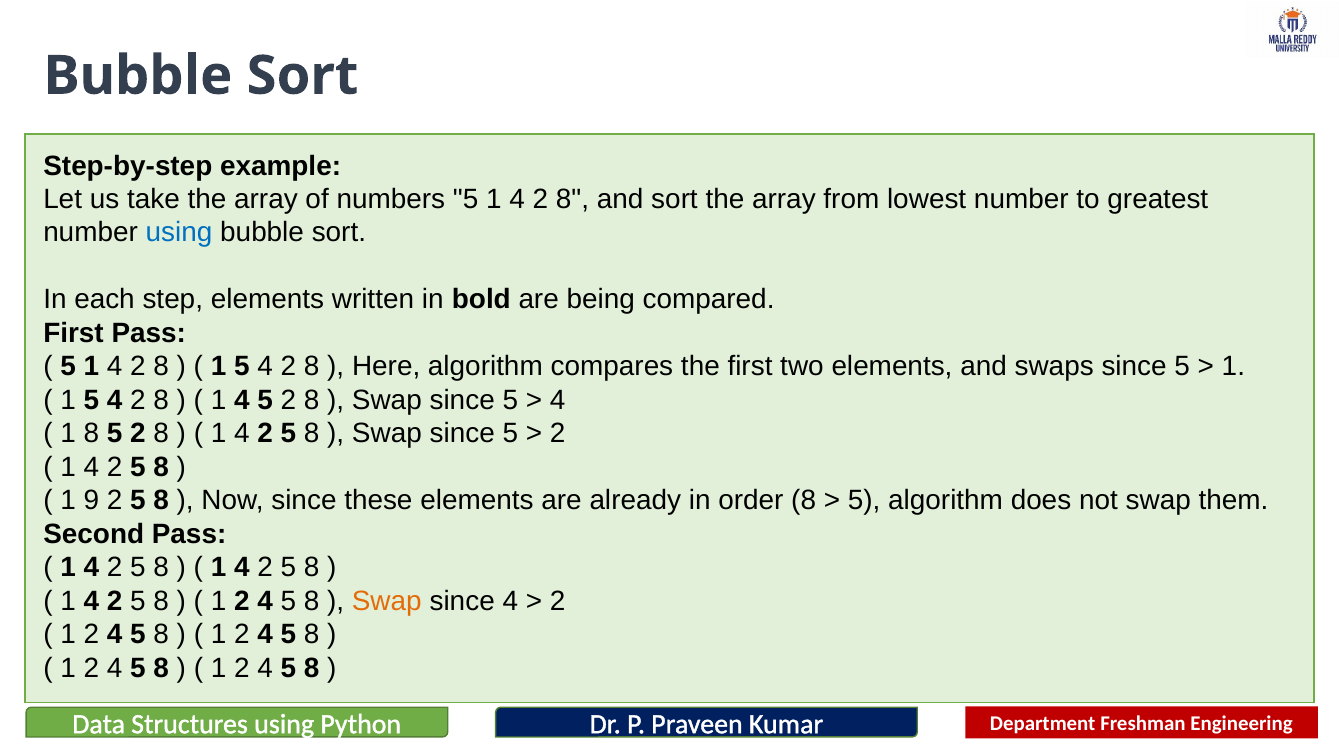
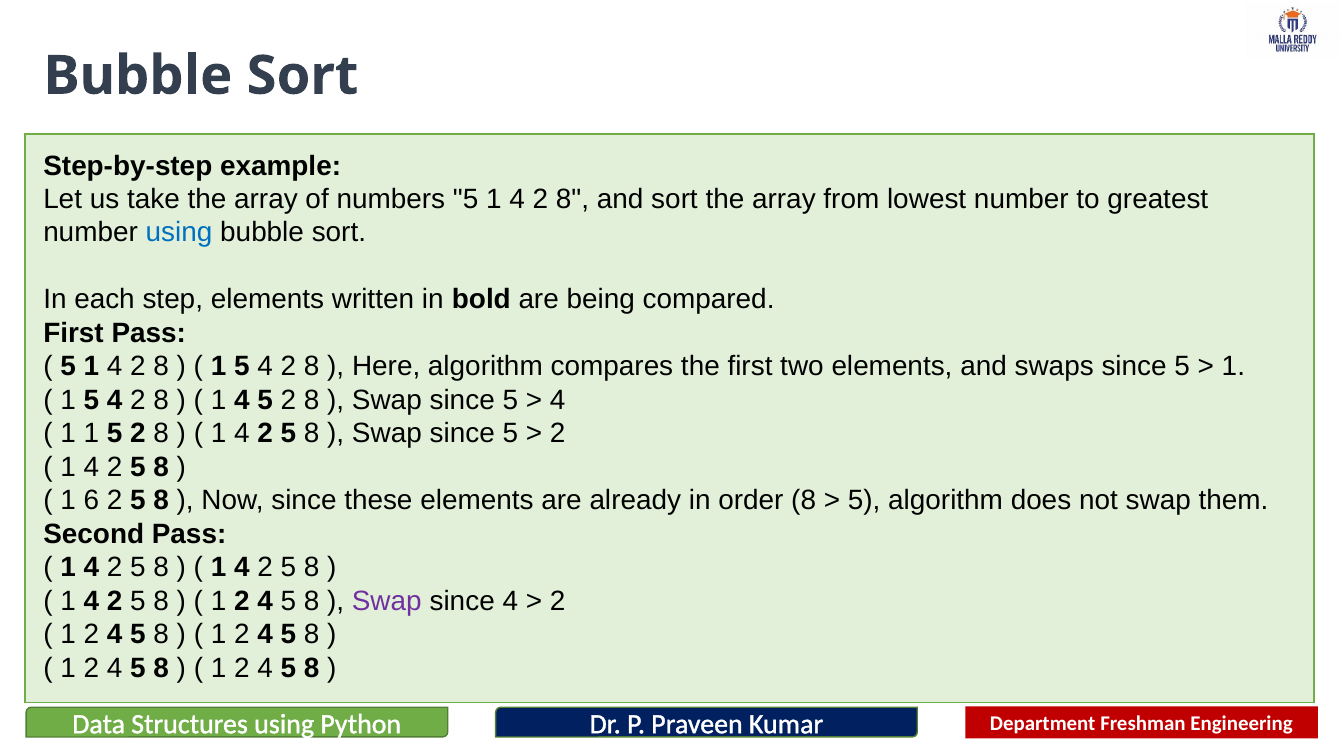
1 8: 8 -> 1 (91, 434)
9: 9 -> 6 (91, 501)
Swap colour: orange -> purple (387, 601)
